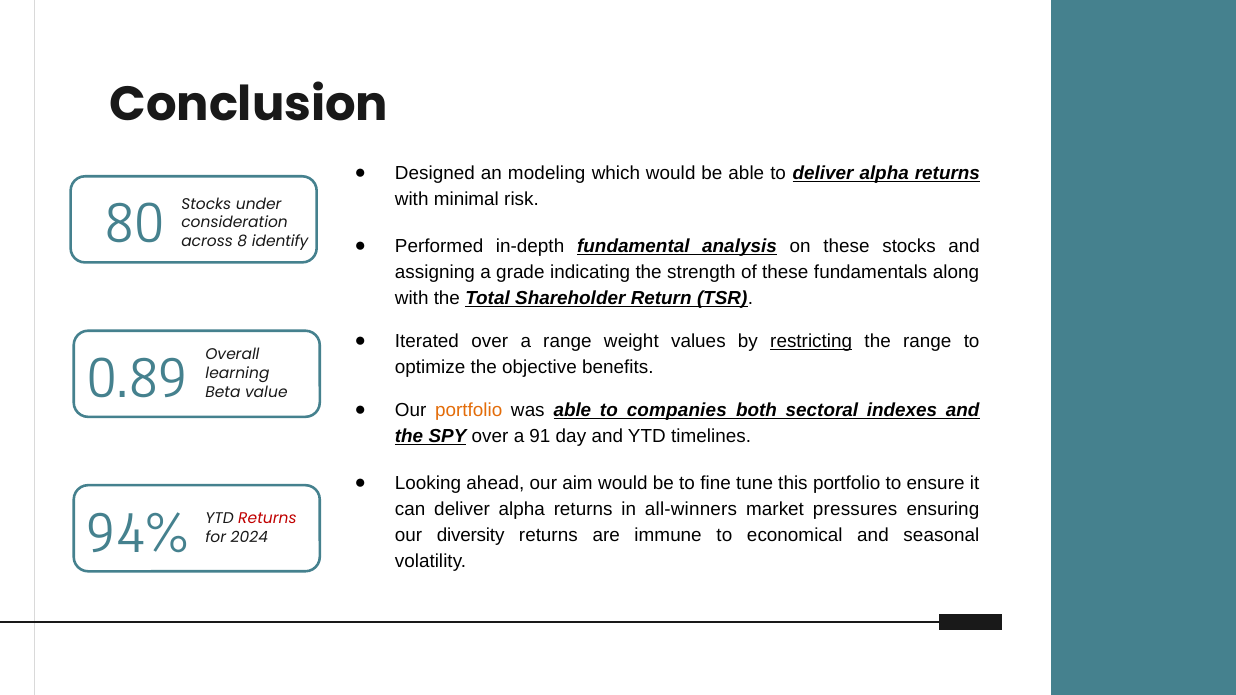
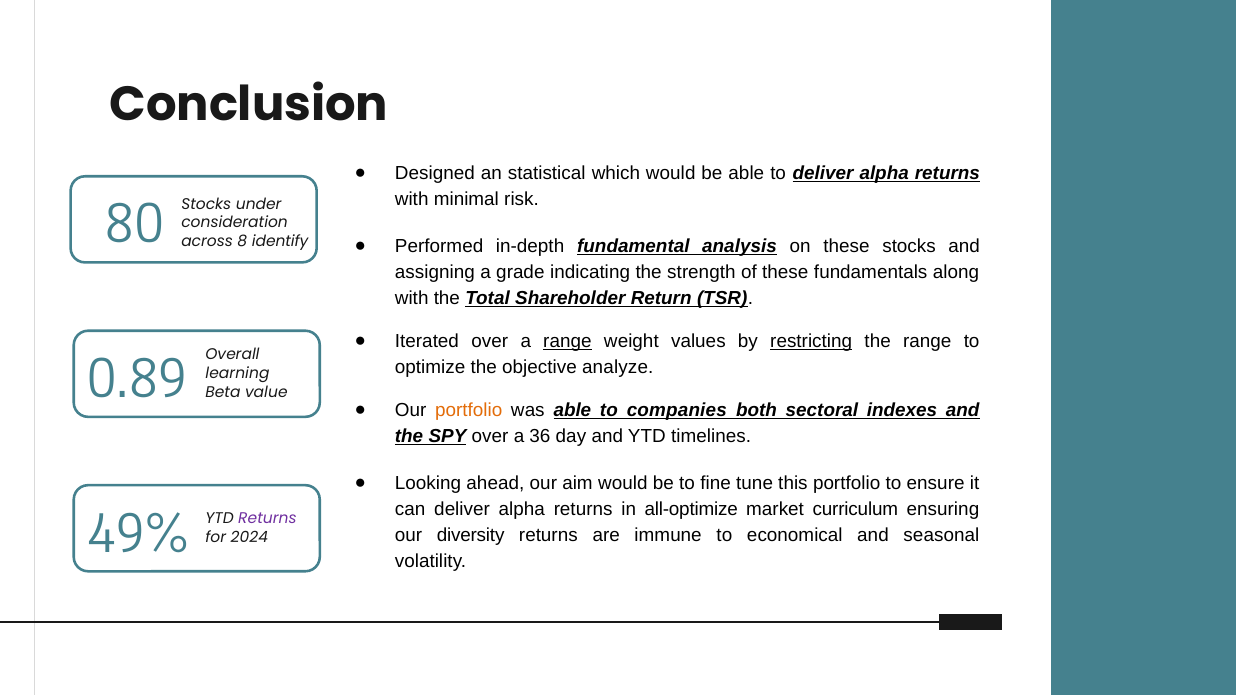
modeling: modeling -> statistical (547, 174)
range underline: none -> present (567, 342)
benefits: benefits -> analyze (618, 368)
91: 91 -> 36 (540, 437)
all-winners: all-winners -> all-optimize (691, 510)
pressures: pressures -> curriculum (855, 510)
94%: 94% -> 49% (137, 532)
Returns colour: red -> purple (267, 519)
